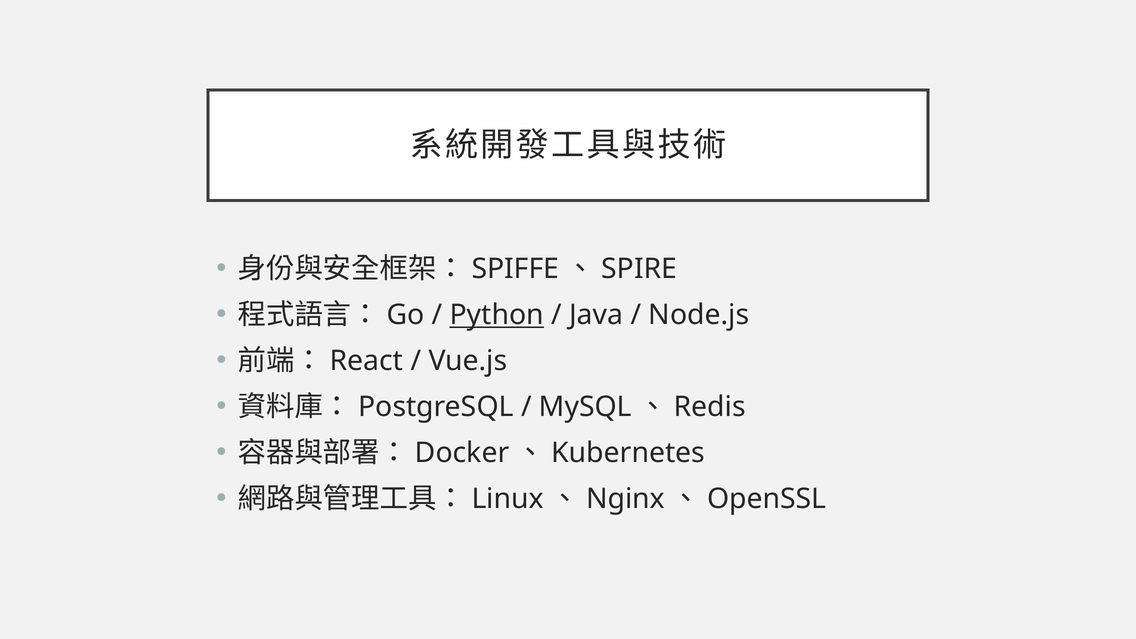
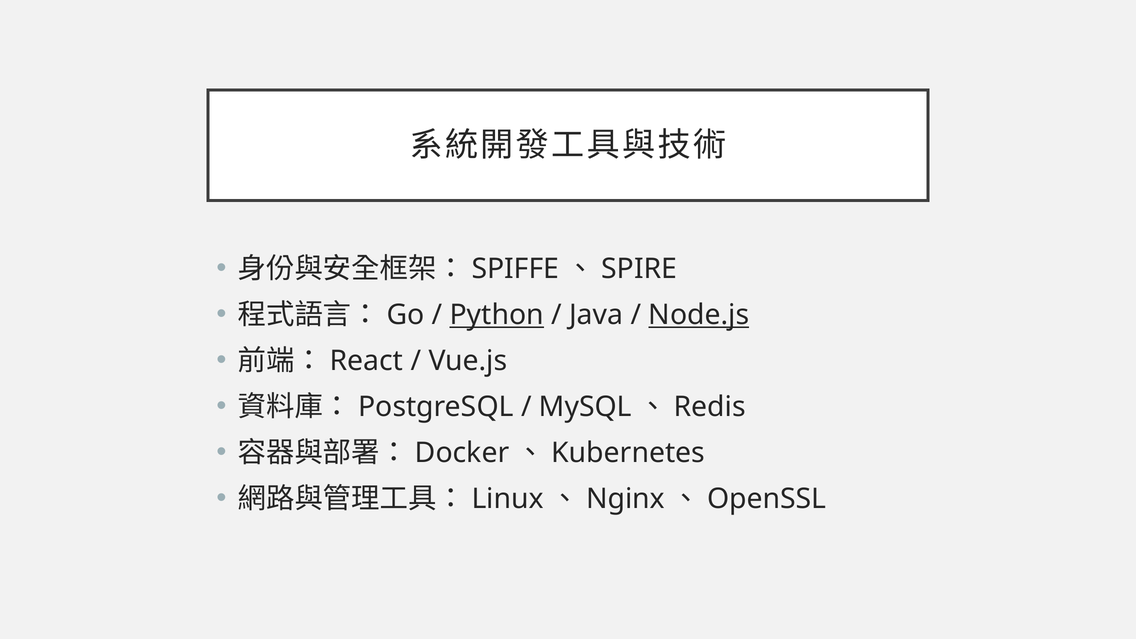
Node.js underline: none -> present (699, 315)
